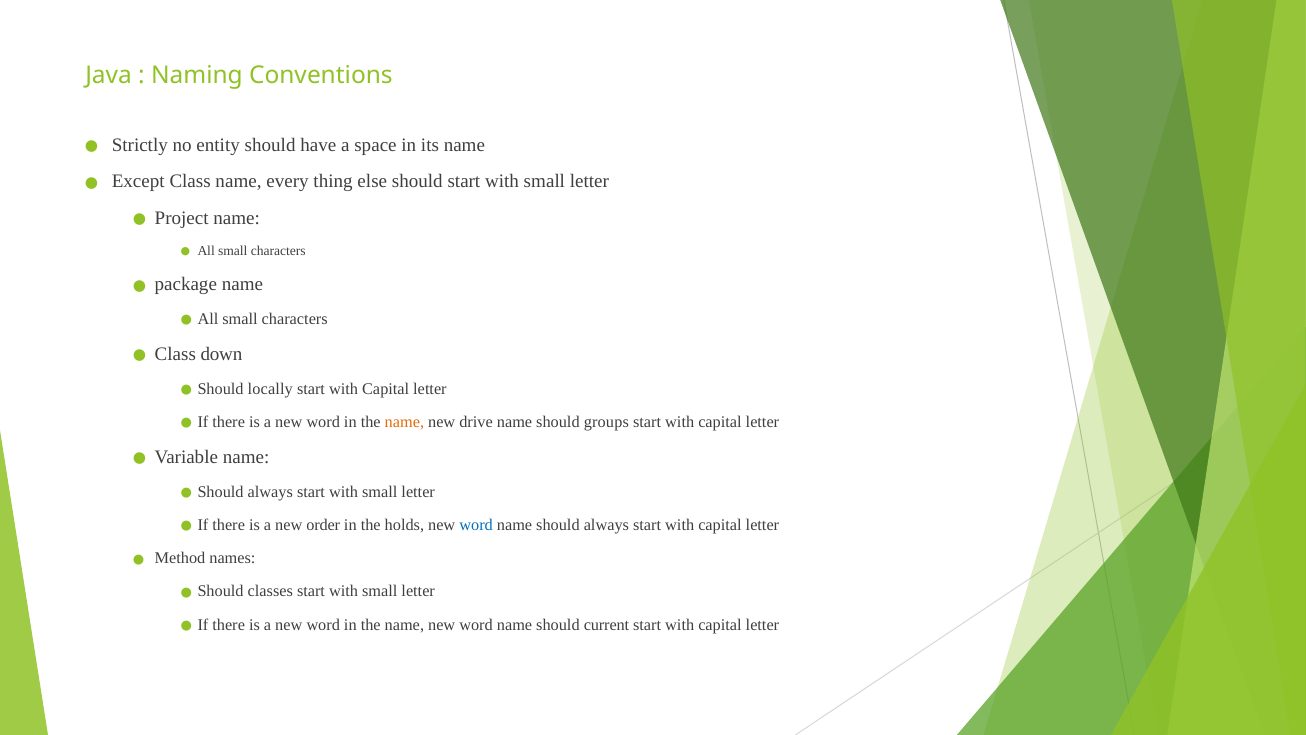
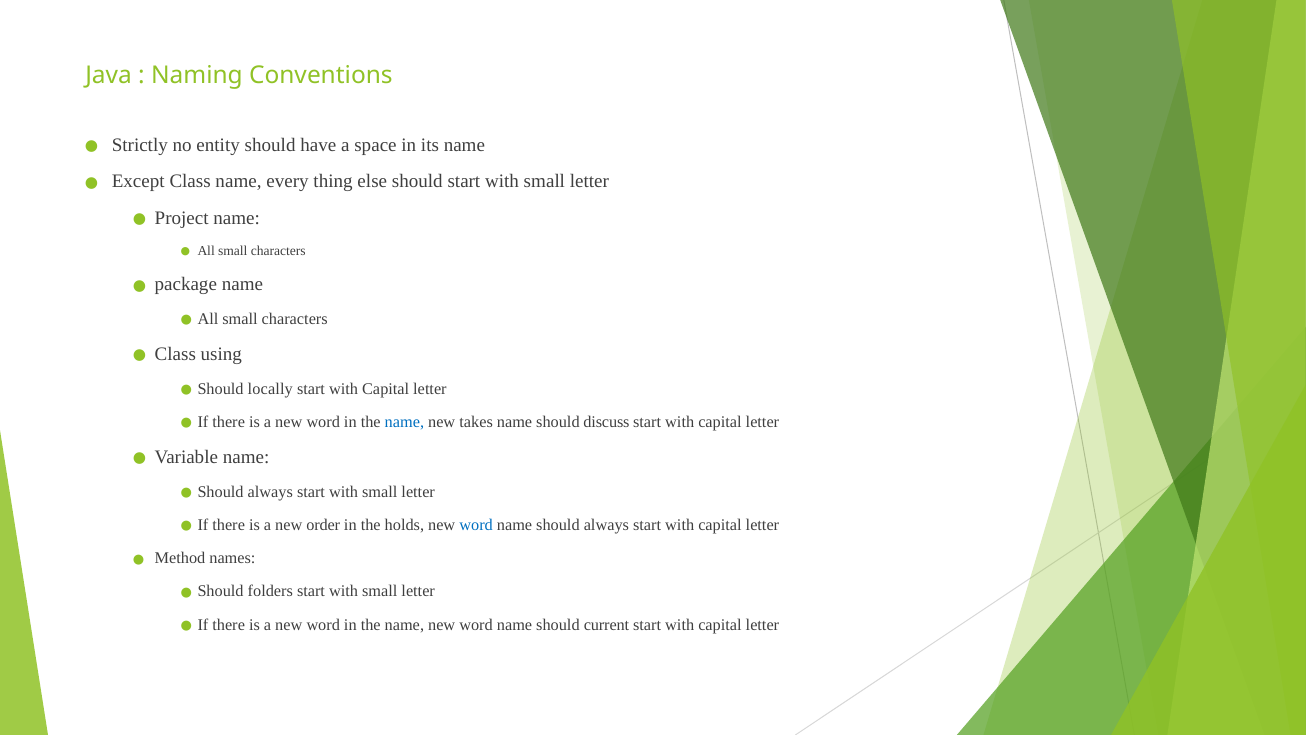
down: down -> using (221, 354)
name colour: orange -> blue (404, 422)
drive: drive -> takes (476, 422)
groups: groups -> discuss (606, 422)
classes: classes -> folders (270, 591)
